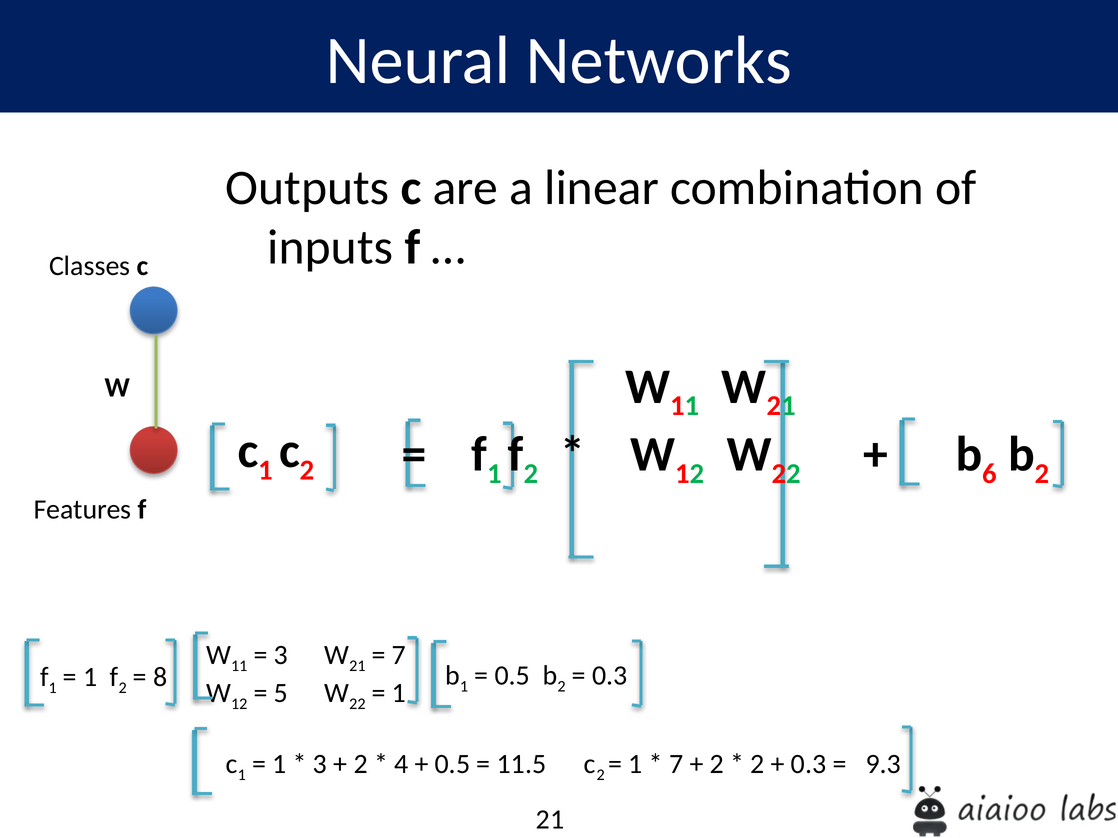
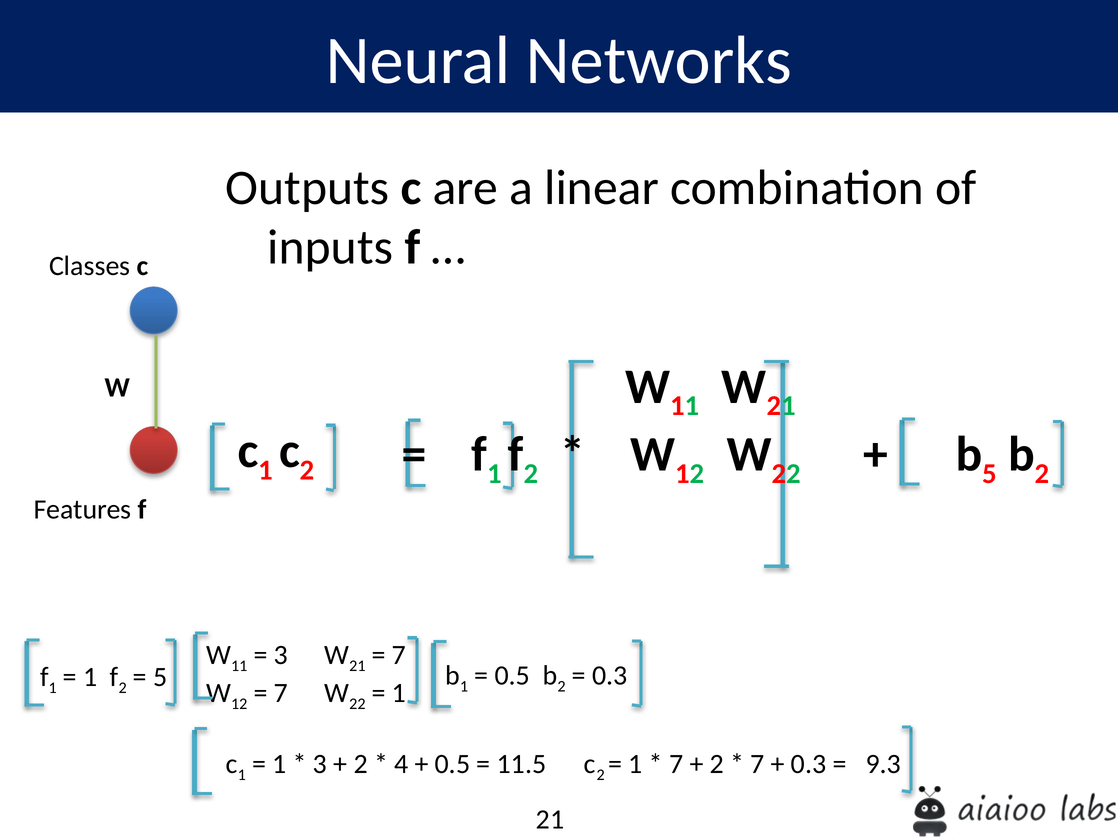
6: 6 -> 5 (990, 474)
8: 8 -> 5 (160, 677)
5: 5 -> 7 (281, 693)
2: 2 -> 7 (757, 764)
